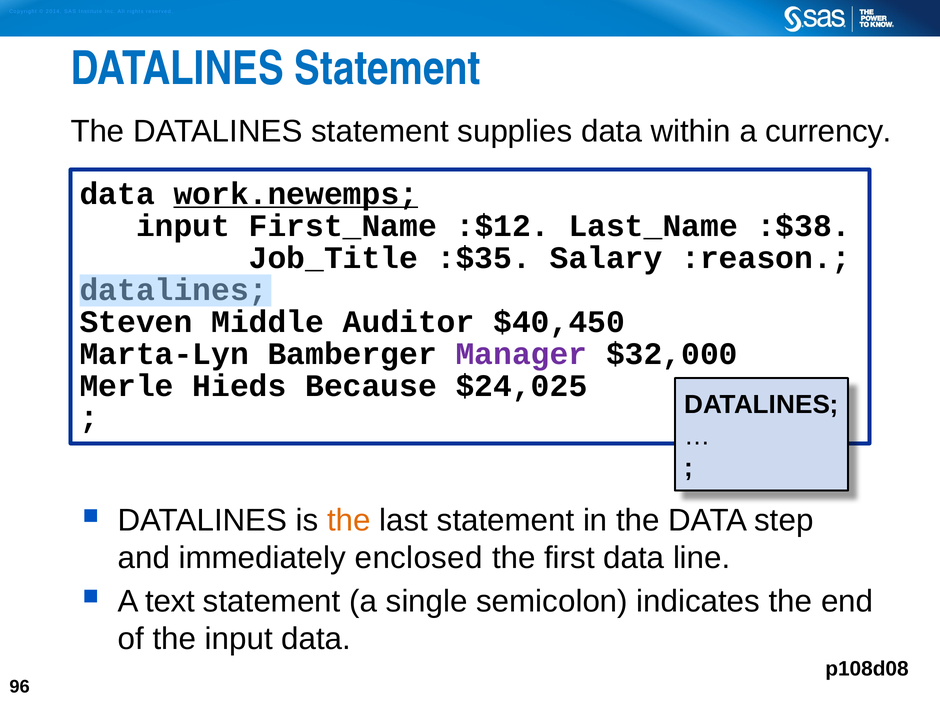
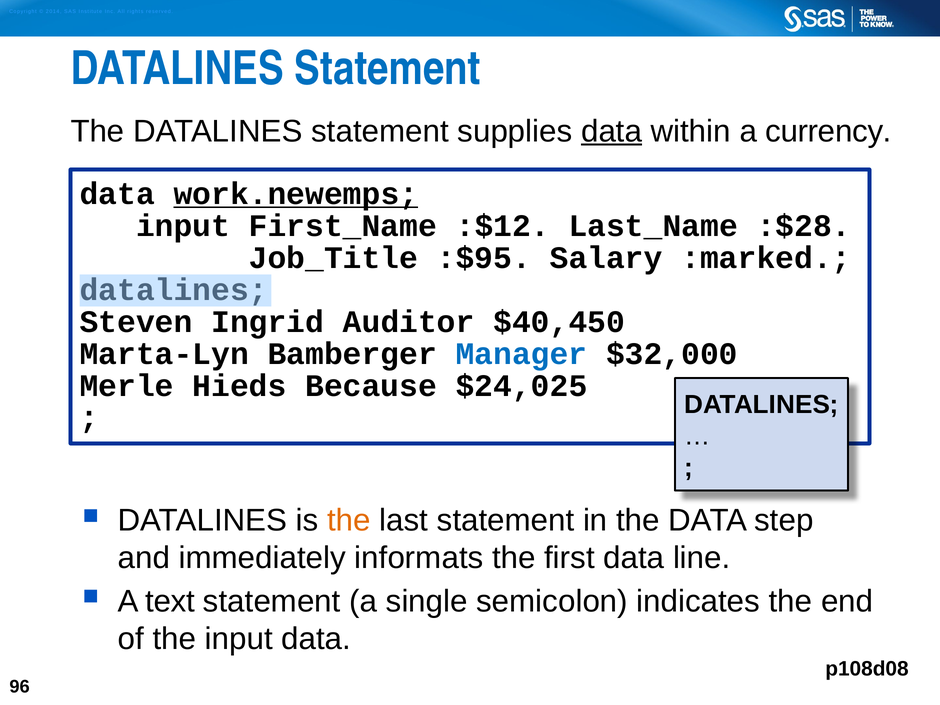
data underline: none -> present (612, 131)
:$38: :$38 -> :$28 (804, 226)
:$35: :$35 -> :$95 (484, 258)
:reason: :reason -> :marked (766, 258)
Middle: Middle -> Ingrid (268, 322)
Manager colour: purple -> blue (521, 354)
enclosed: enclosed -> informats (419, 558)
